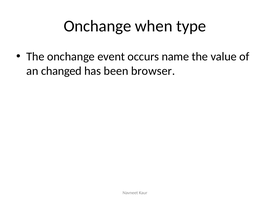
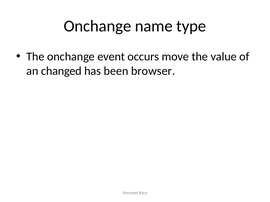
when: when -> name (154, 26)
name: name -> move (175, 57)
